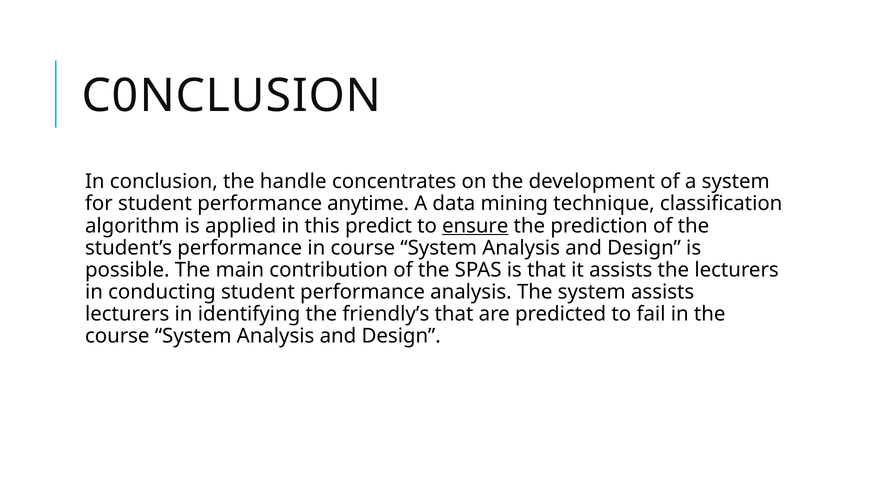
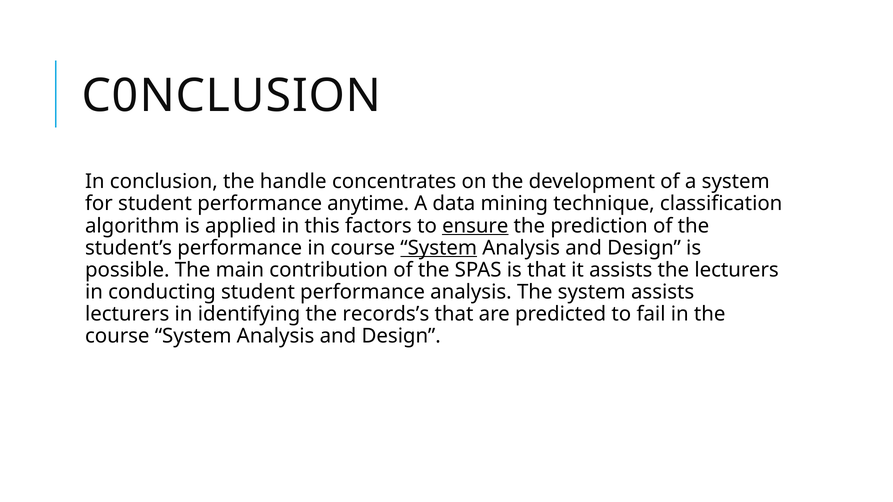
predict: predict -> factors (378, 226)
System underline: none -> present (439, 248)
friendly’s: friendly’s -> records’s (386, 314)
